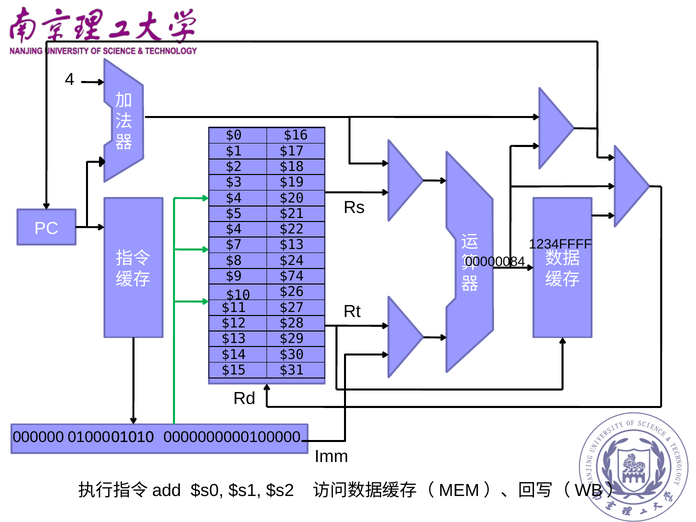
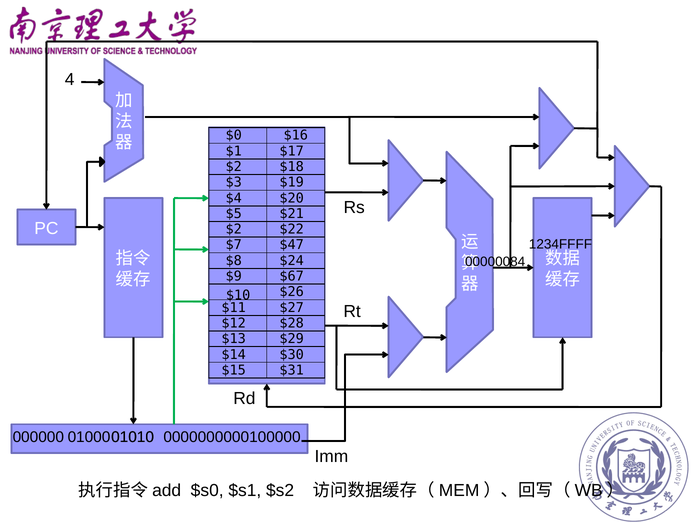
$4: $4 -> $2 (234, 229)
$7 $13: $13 -> $47 (292, 245)
$74: $74 -> $67 (292, 276)
